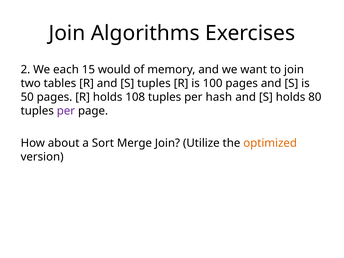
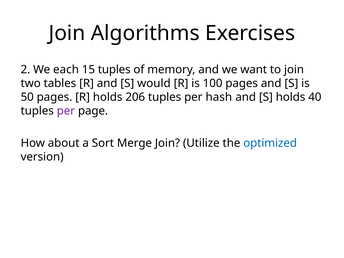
15 would: would -> tuples (114, 70)
S tuples: tuples -> would (154, 83)
108: 108 -> 206 (135, 97)
80: 80 -> 40 (315, 97)
optimized colour: orange -> blue (270, 143)
